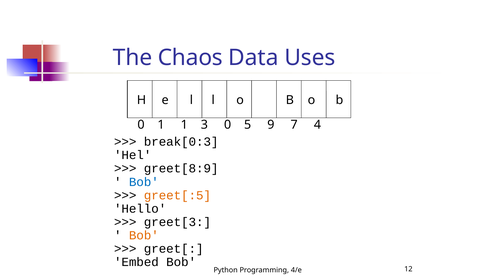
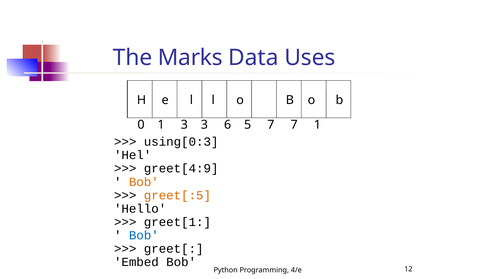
Chaos: Chaos -> Marks (190, 58)
1 1: 1 -> 3 (184, 125)
3 0: 0 -> 6 (228, 125)
5 9: 9 -> 7 (271, 125)
7 4: 4 -> 1 (317, 125)
break[0:3: break[0:3 -> using[0:3 (181, 142)
greet[8:9: greet[8:9 -> greet[4:9 (181, 169)
Bob colour: blue -> orange (144, 182)
greet[3: greet[3 -> greet[1 (177, 223)
Bob colour: orange -> blue (144, 236)
